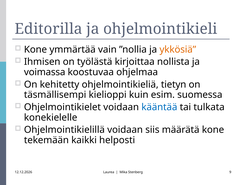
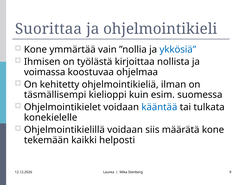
Editorilla: Editorilla -> Suorittaa (49, 29)
ykkösiä colour: orange -> blue (178, 49)
tietyn: tietyn -> ilman (174, 84)
